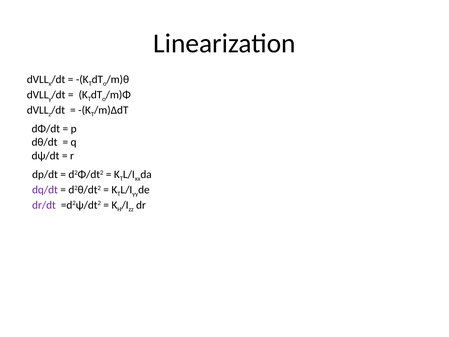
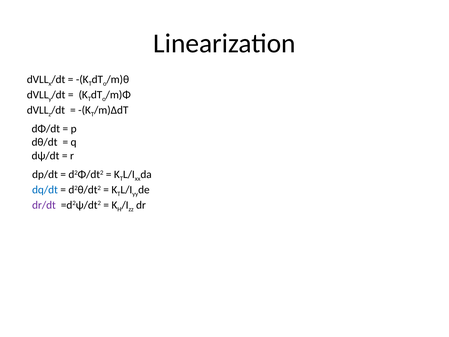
dq/dt colour: purple -> blue (45, 190)
